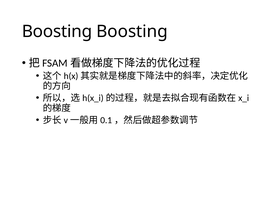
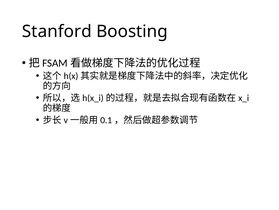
Boosting: Boosting -> Stanford (57, 31)
